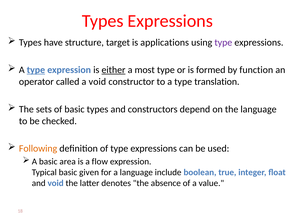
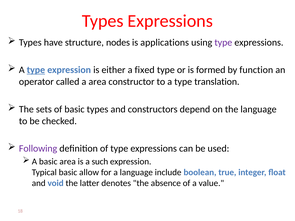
target: target -> nodes (118, 42)
either underline: present -> none (114, 70)
most: most -> fixed (145, 70)
a void: void -> area (97, 82)
Following colour: orange -> purple (38, 149)
flow: flow -> such (100, 162)
given: given -> allow (89, 172)
